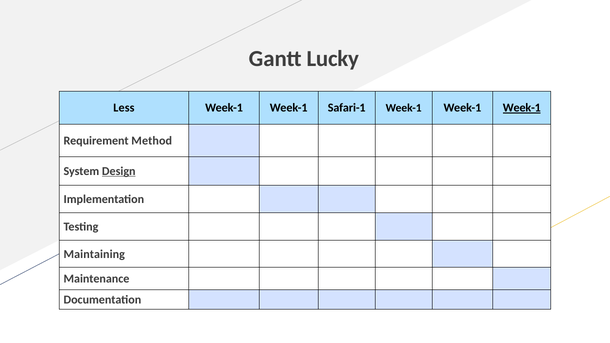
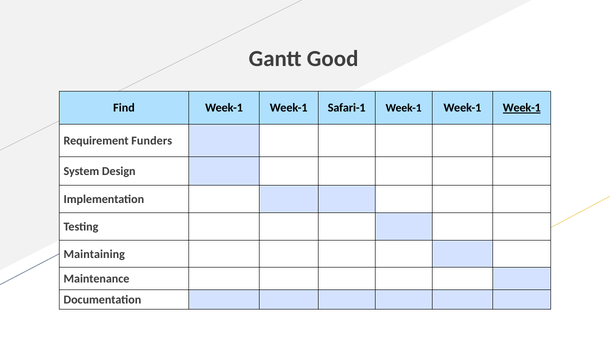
Lucky: Lucky -> Good (333, 59)
Less: Less -> Find (124, 108)
Method: Method -> Funders (152, 141)
Design underline: present -> none (119, 171)
